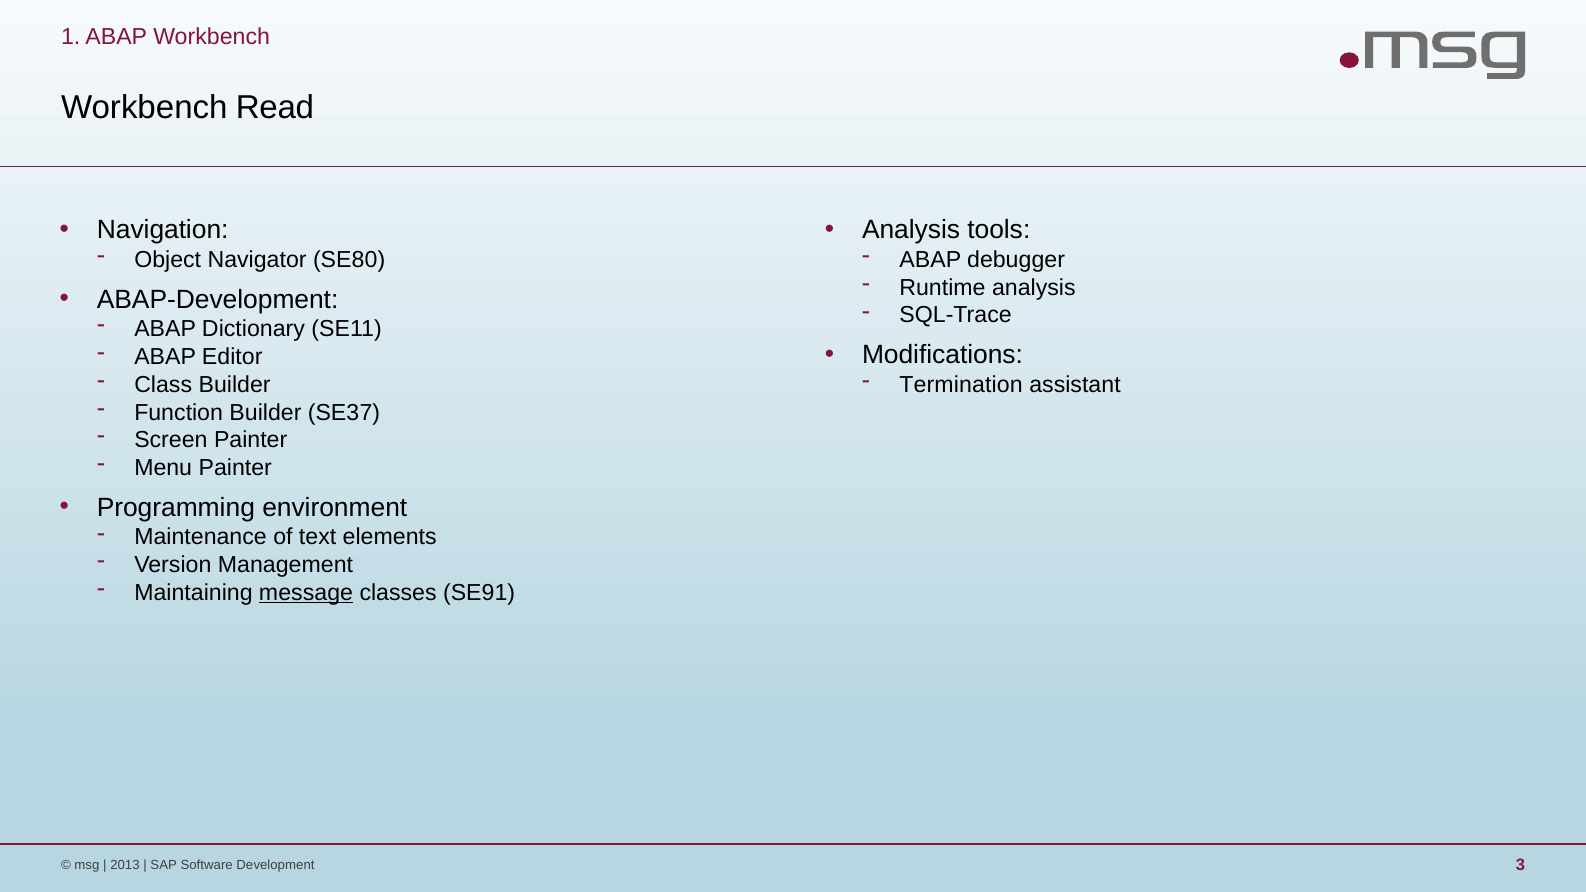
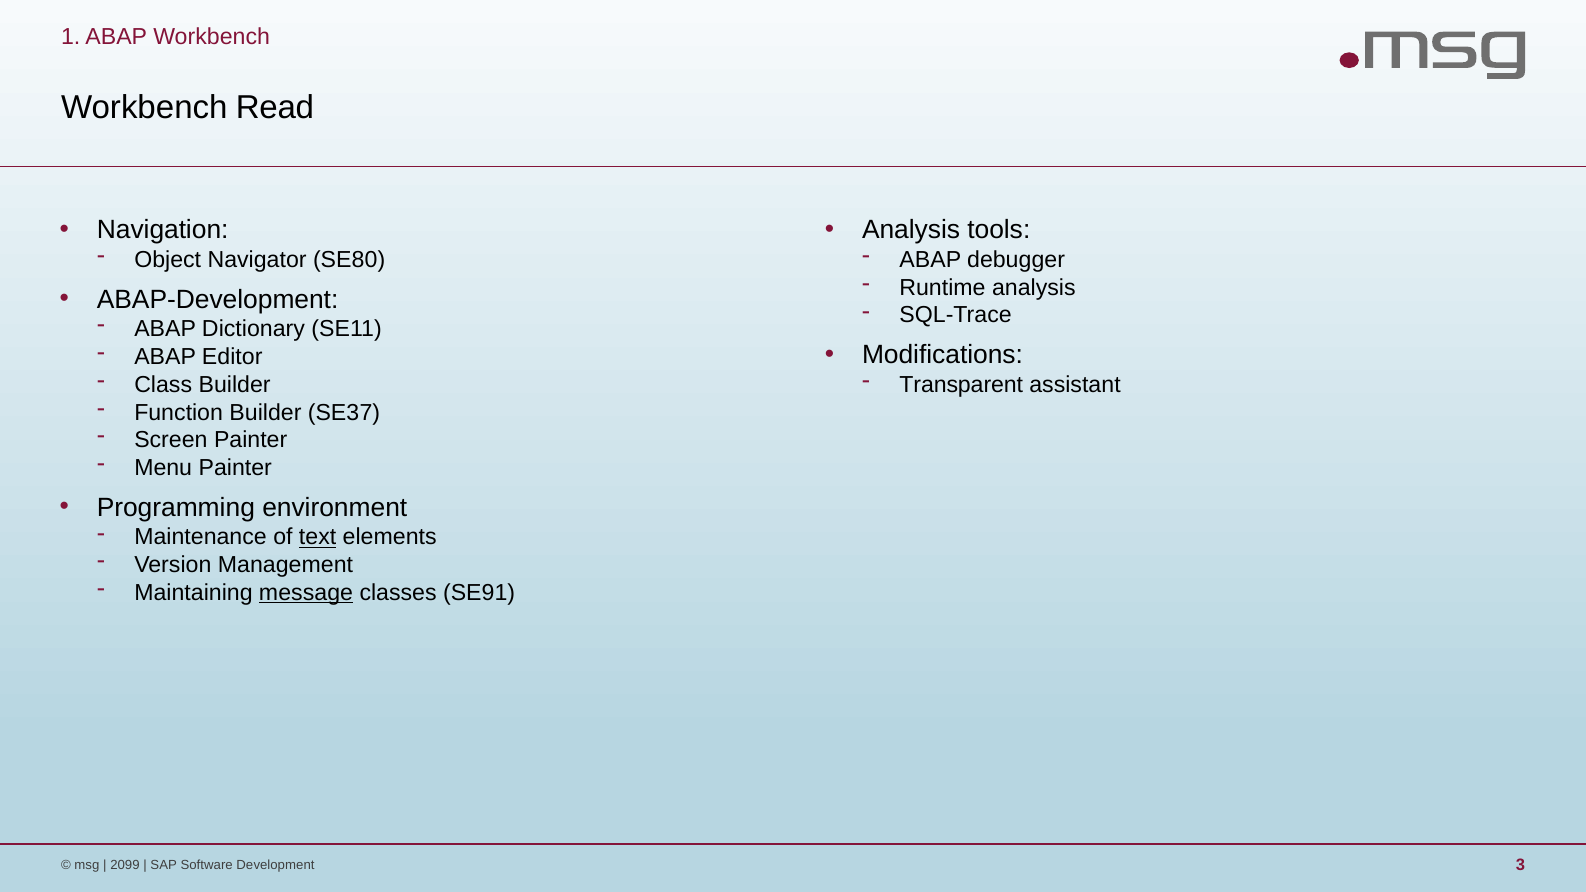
Termination: Termination -> Transparent (961, 385)
text underline: none -> present (318, 537)
2013: 2013 -> 2099 (125, 865)
